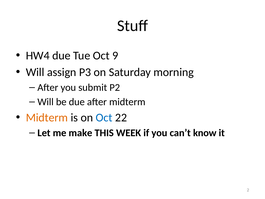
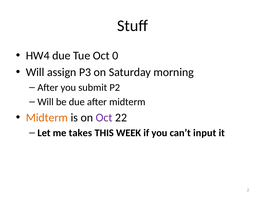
9: 9 -> 0 (115, 56)
Oct colour: blue -> purple (104, 117)
make: make -> takes (80, 133)
know: know -> input (205, 133)
